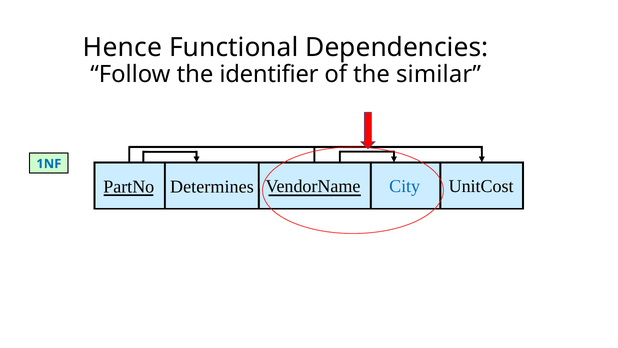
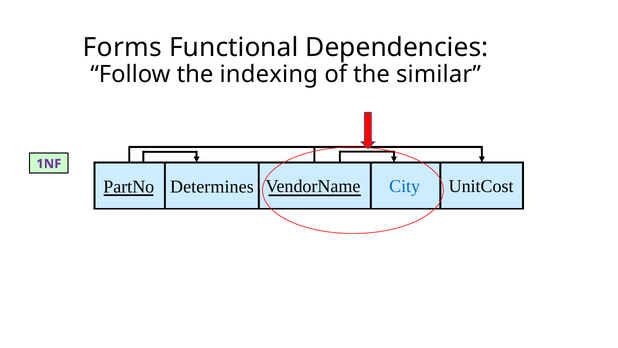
Hence: Hence -> Forms (122, 47)
identifier: identifier -> indexing (269, 74)
1NF colour: blue -> purple (49, 164)
